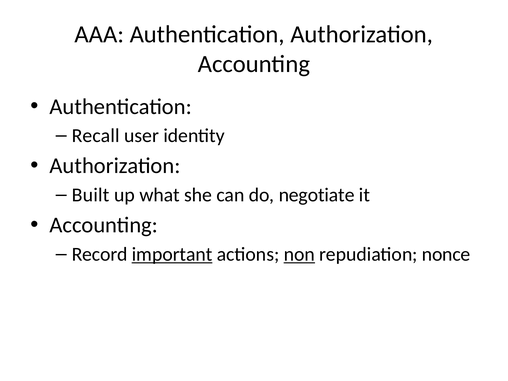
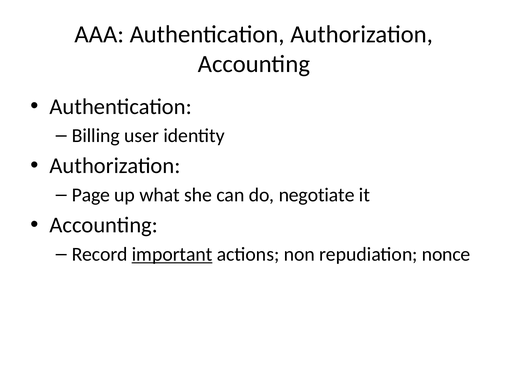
Recall: Recall -> Billing (96, 136)
Built: Built -> Page (91, 195)
non underline: present -> none (299, 254)
